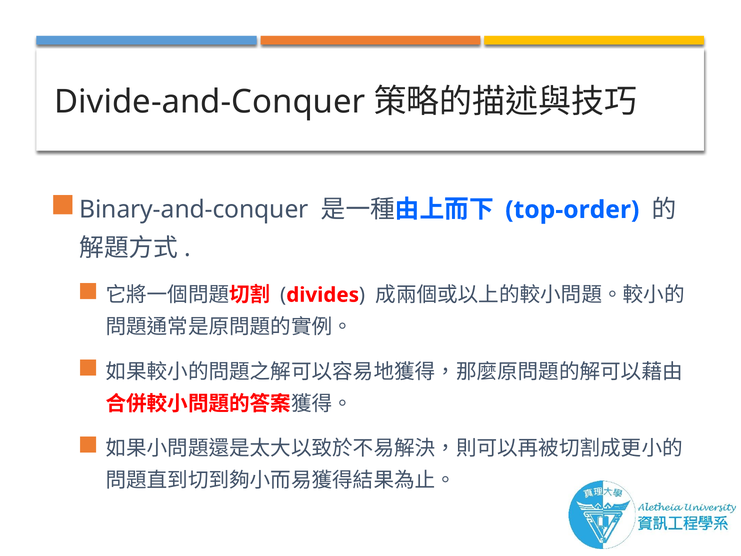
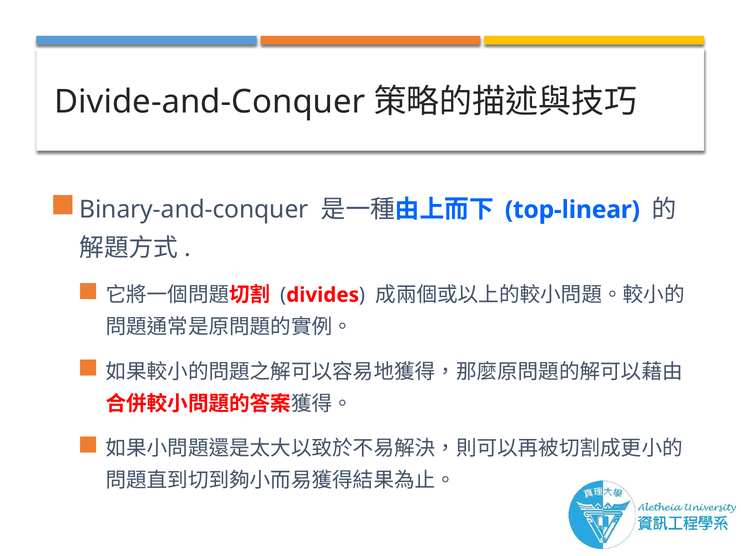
top-order: top-order -> top-linear (572, 210)
